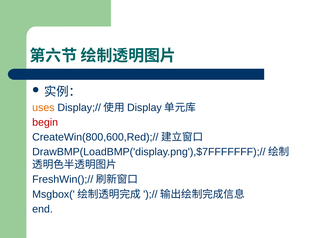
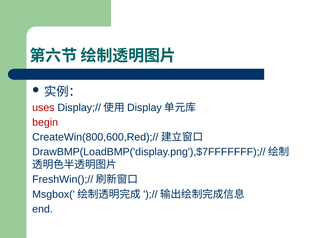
uses colour: orange -> red (43, 107)
